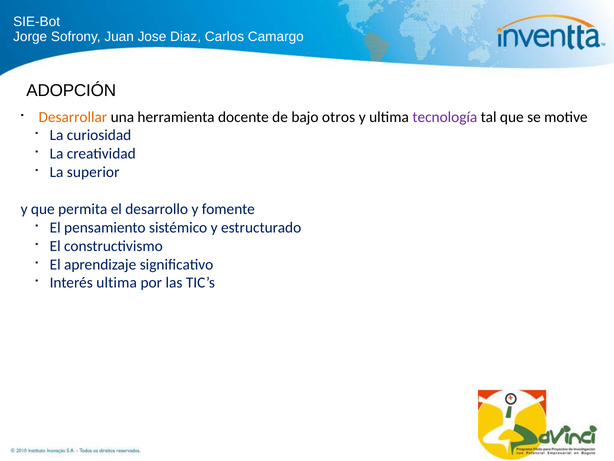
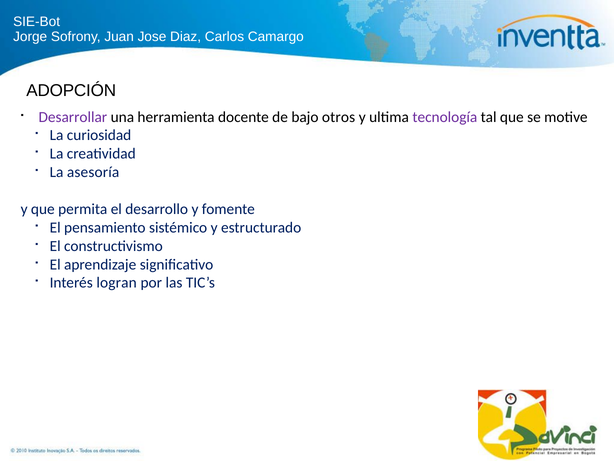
Desarrollar colour: orange -> purple (73, 117)
superior: superior -> asesoría (93, 172)
Interés ultima: ultima -> logran (117, 283)
